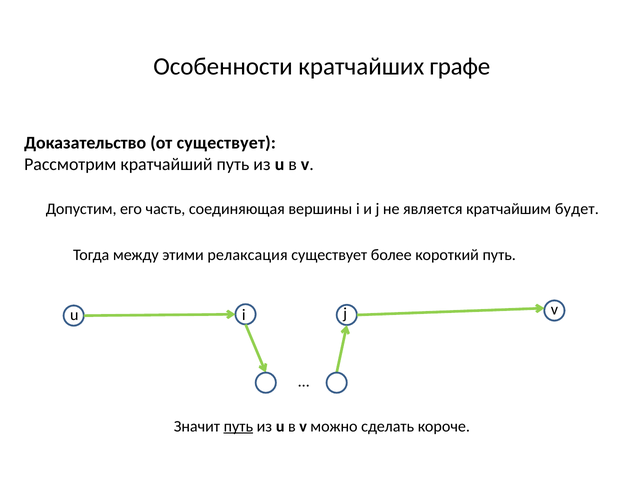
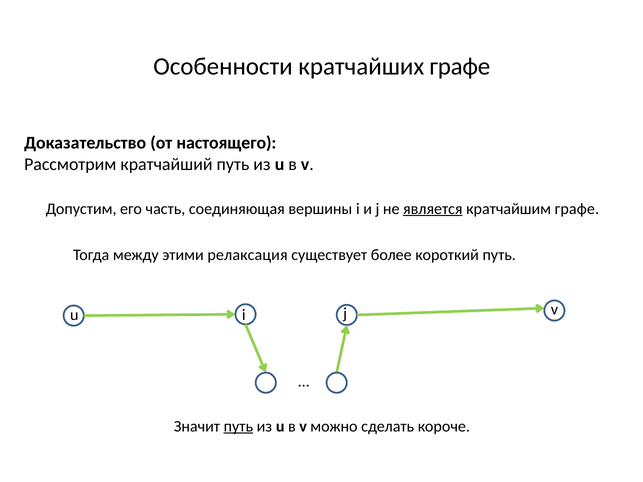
от существует: существует -> настоящего (226, 143)
является underline: none -> present (433, 209)
кратчайшим будет: будет -> графе (577, 209)
